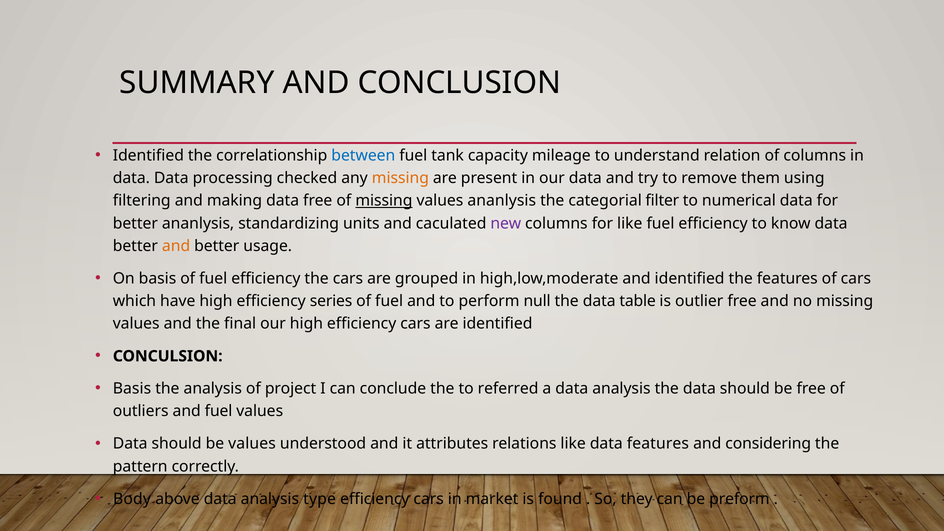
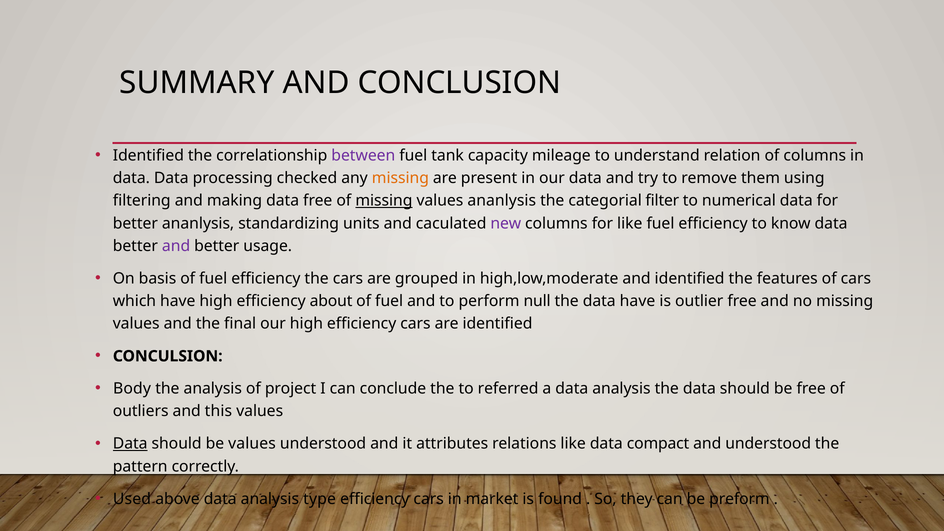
between colour: blue -> purple (363, 155)
and colour: orange -> purple (176, 246)
series: series -> about (331, 301)
data table: table -> have (638, 301)
Basis: Basis -> Body (132, 389)
and fuel: fuel -> this (218, 411)
Data underline: none -> present (130, 444)
data features: features -> compact (658, 444)
and considering: considering -> understood (768, 444)
Body: Body -> Used (132, 499)
